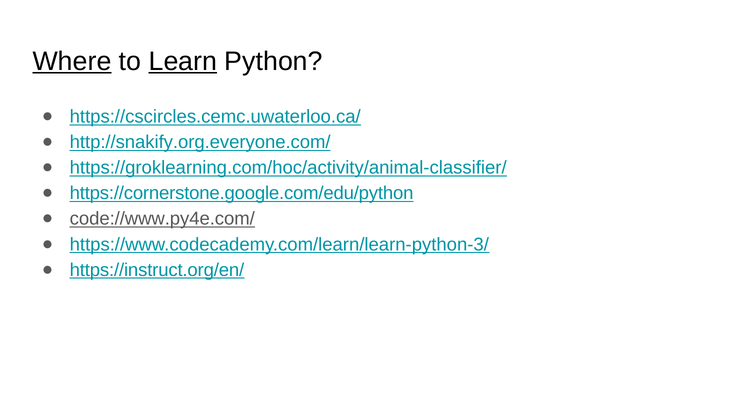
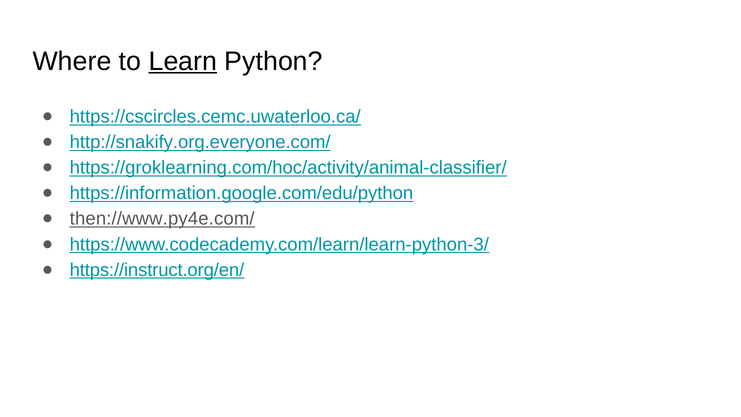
Where underline: present -> none (72, 61)
https://cornerstone.google.com/edu/python: https://cornerstone.google.com/edu/python -> https://information.google.com/edu/python (242, 193)
code://www.py4e.com/: code://www.py4e.com/ -> then://www.py4e.com/ (162, 219)
